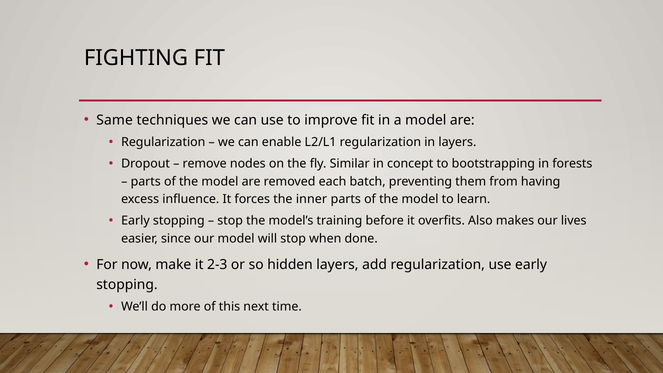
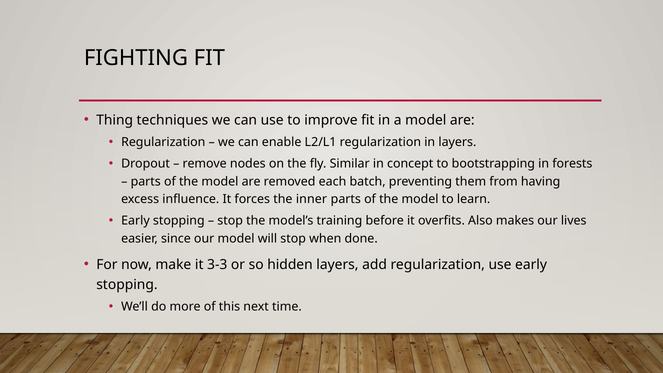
Same: Same -> Thing (115, 120)
2-3: 2-3 -> 3-3 (217, 265)
